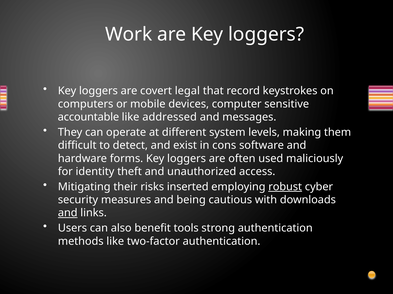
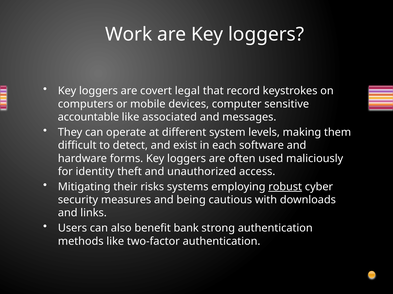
addressed: addressed -> associated (170, 117)
cons: cons -> each (224, 146)
inserted: inserted -> systems (188, 187)
and underline: present -> none (68, 213)
tools: tools -> bank (186, 229)
